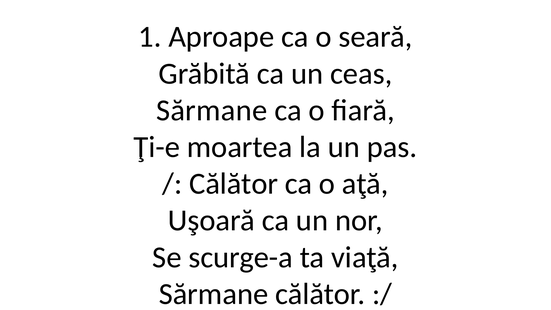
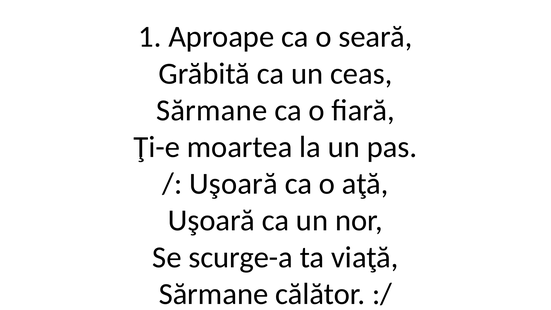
Călător: Călător -> Uşoară (233, 184)
